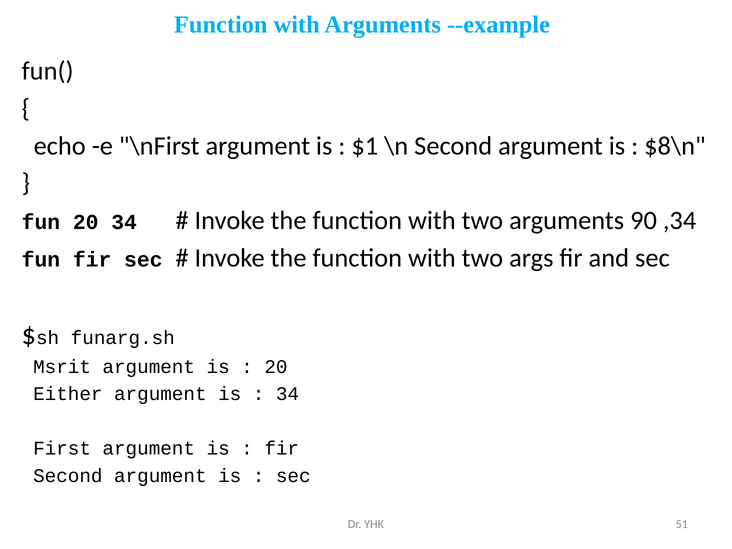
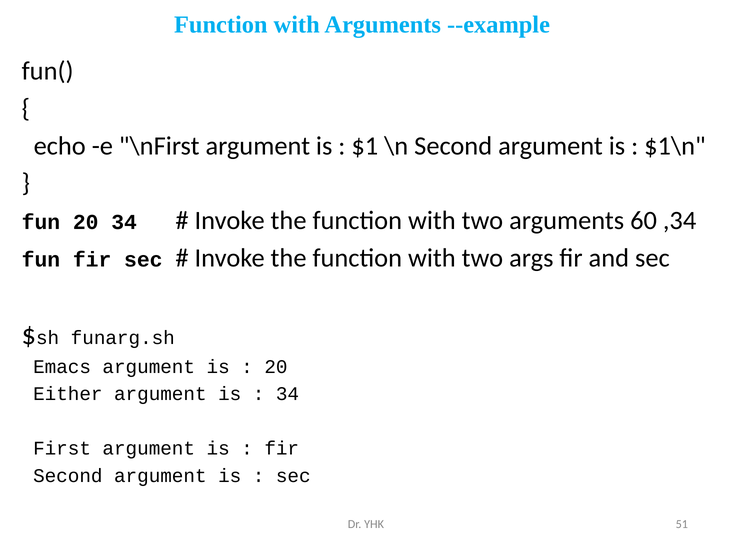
$8\n: $8\n -> $1\n (675, 146)
90: 90 -> 60 (644, 221)
Msrit: Msrit -> Emacs (62, 367)
